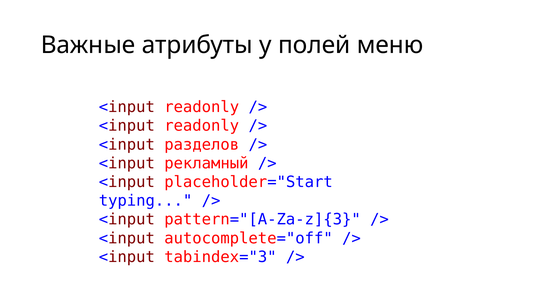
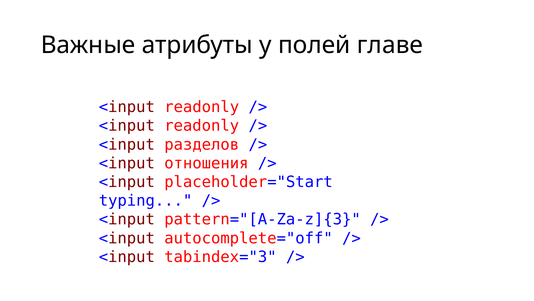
меню: меню -> главе (390, 45)
рекламный: рекламный -> отношения (206, 163)
